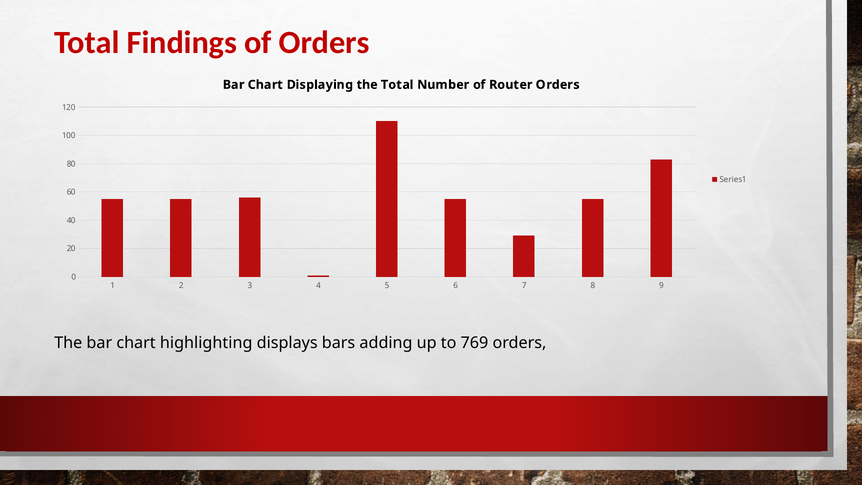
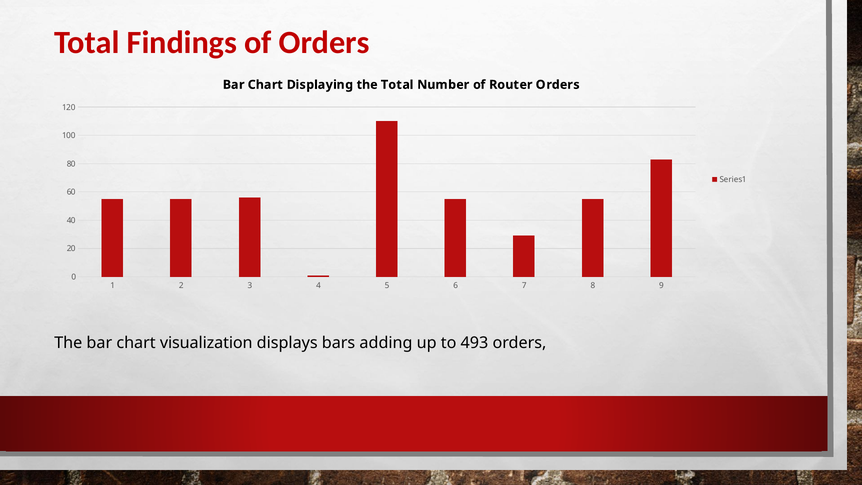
highlighting: highlighting -> visualization (206, 343)
769: 769 -> 493 (474, 343)
